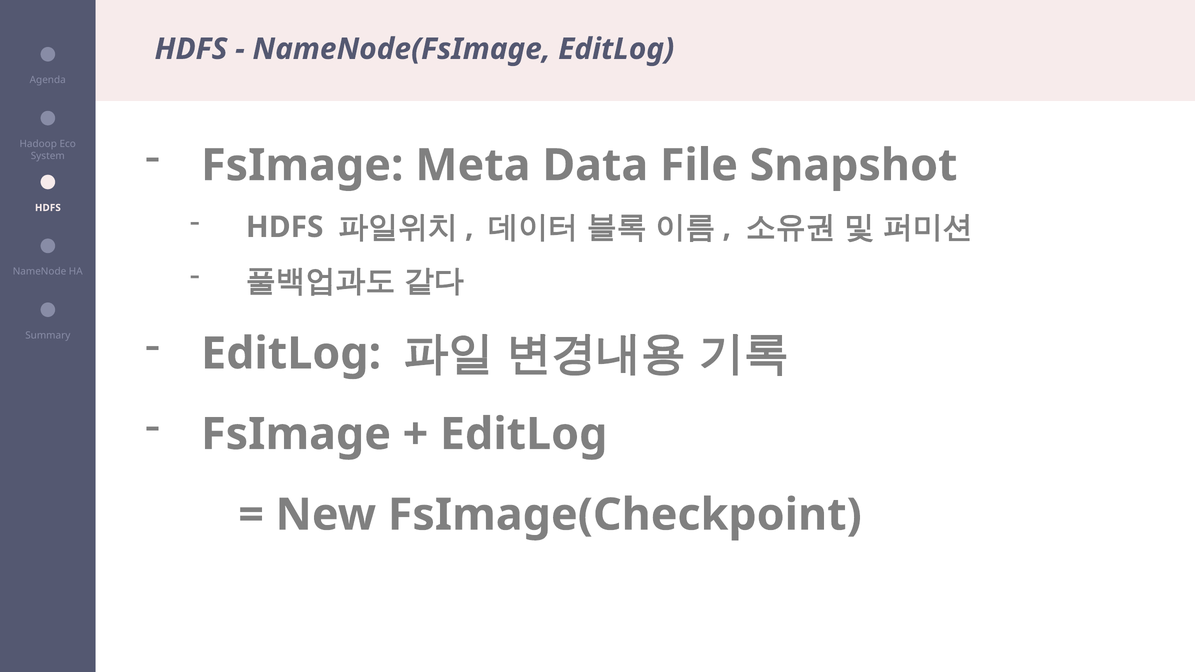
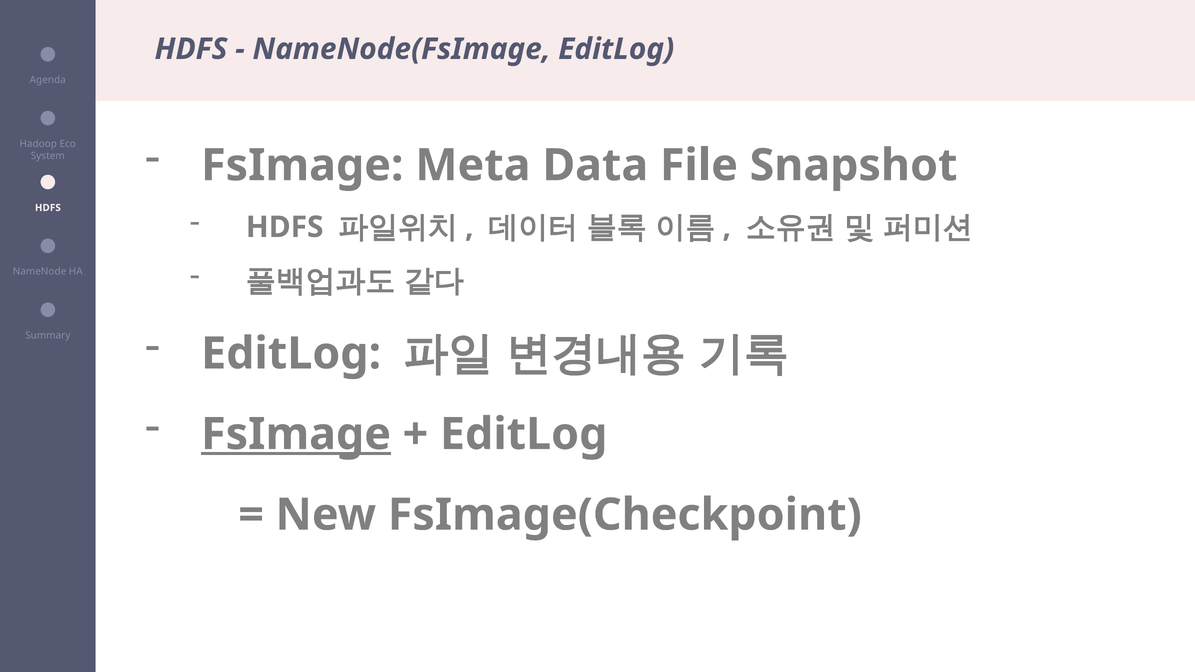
FsImage underline: none -> present (296, 434)
